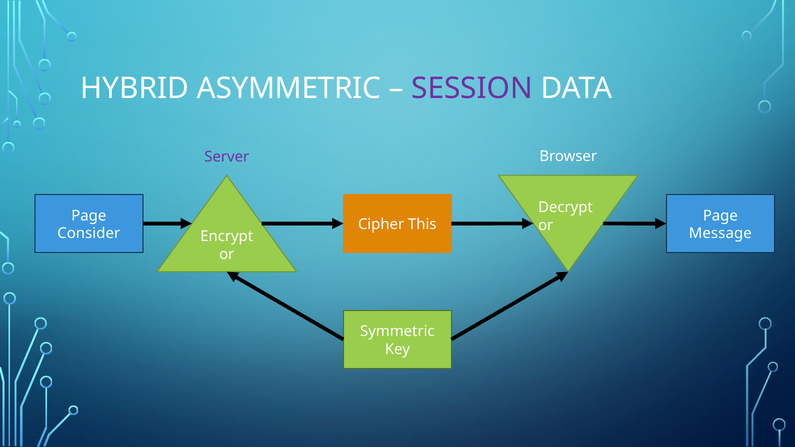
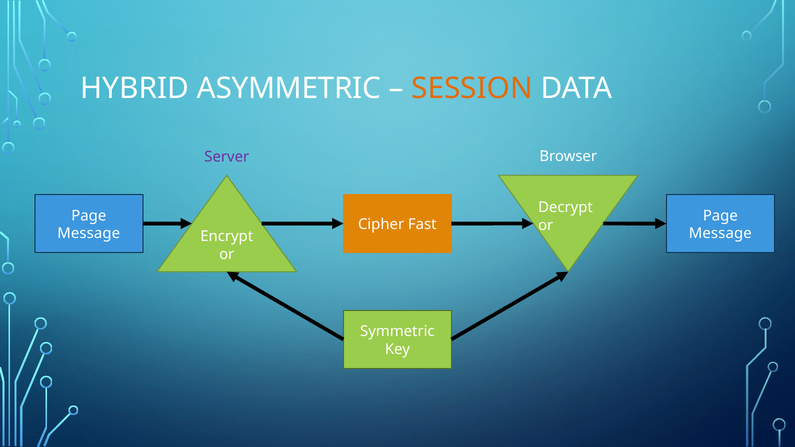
SESSION colour: purple -> orange (472, 88)
This: This -> Fast (422, 225)
Consider: Consider -> Message (89, 234)
